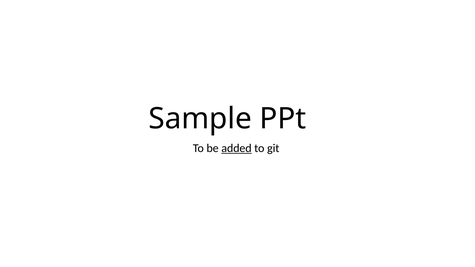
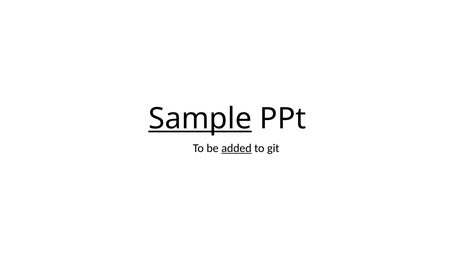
Sample underline: none -> present (200, 119)
